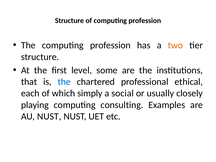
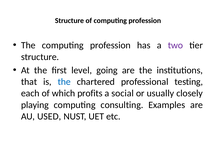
two colour: orange -> purple (175, 45)
some: some -> going (107, 70)
ethical: ethical -> testing (189, 82)
simply: simply -> profits (90, 93)
AU NUST: NUST -> USED (49, 116)
